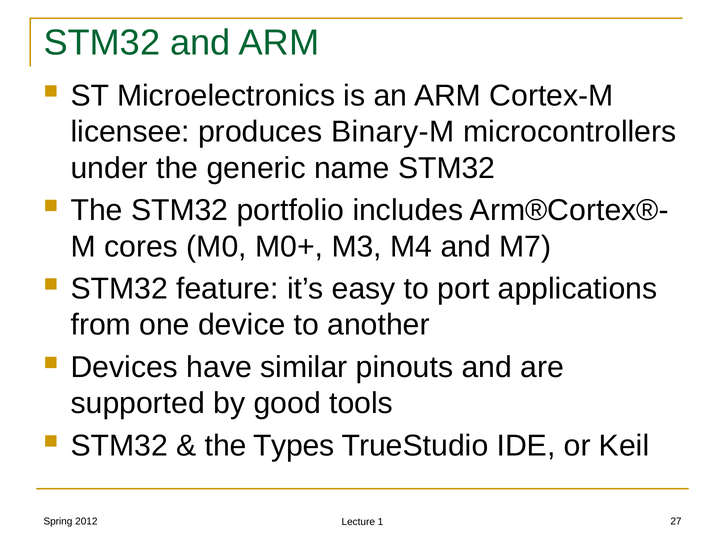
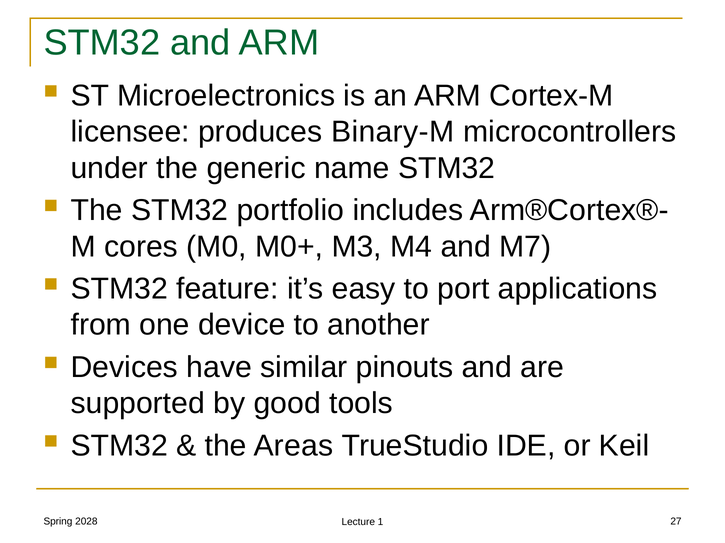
Types: Types -> Areas (294, 446)
2012: 2012 -> 2028 (86, 522)
